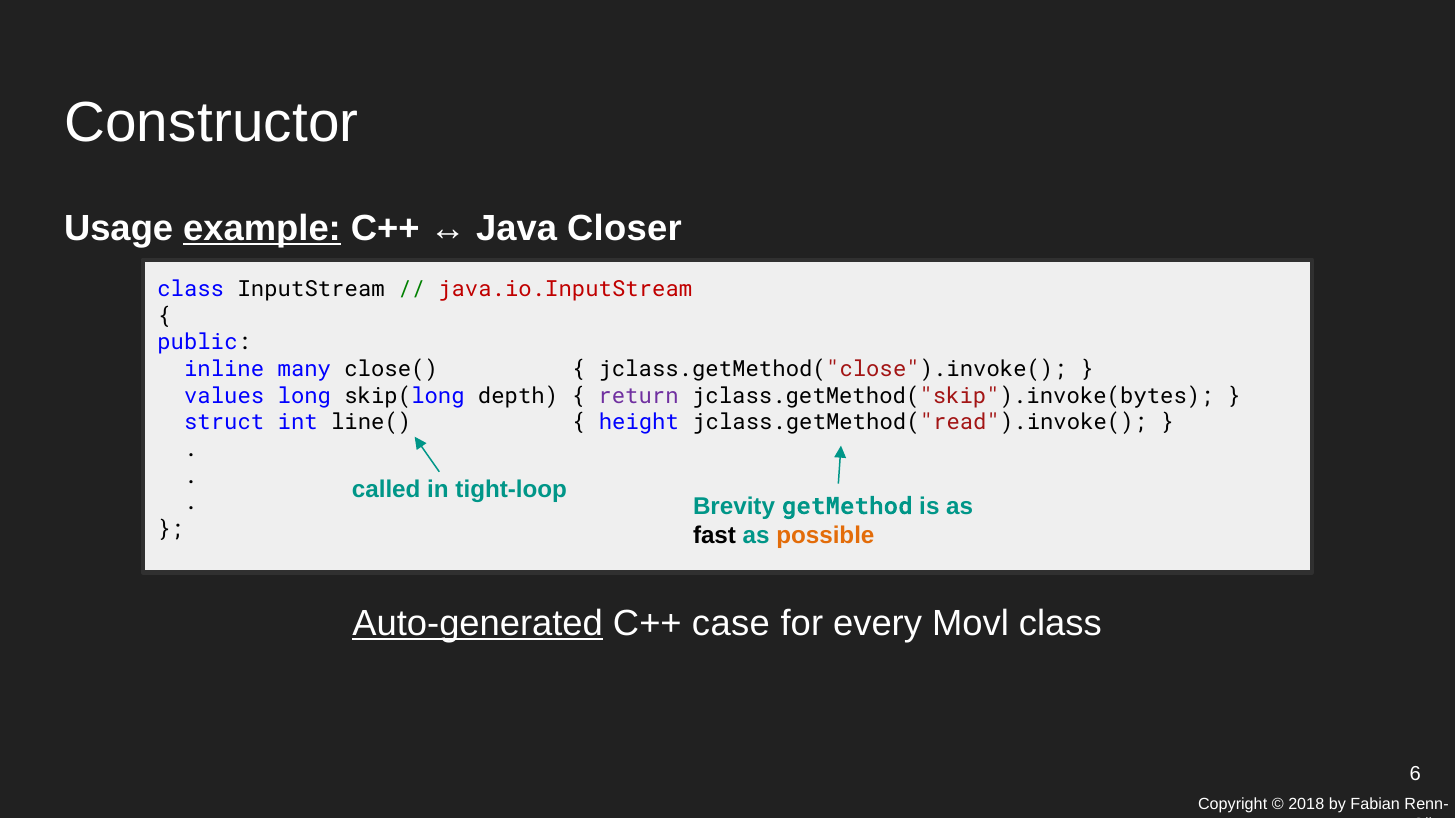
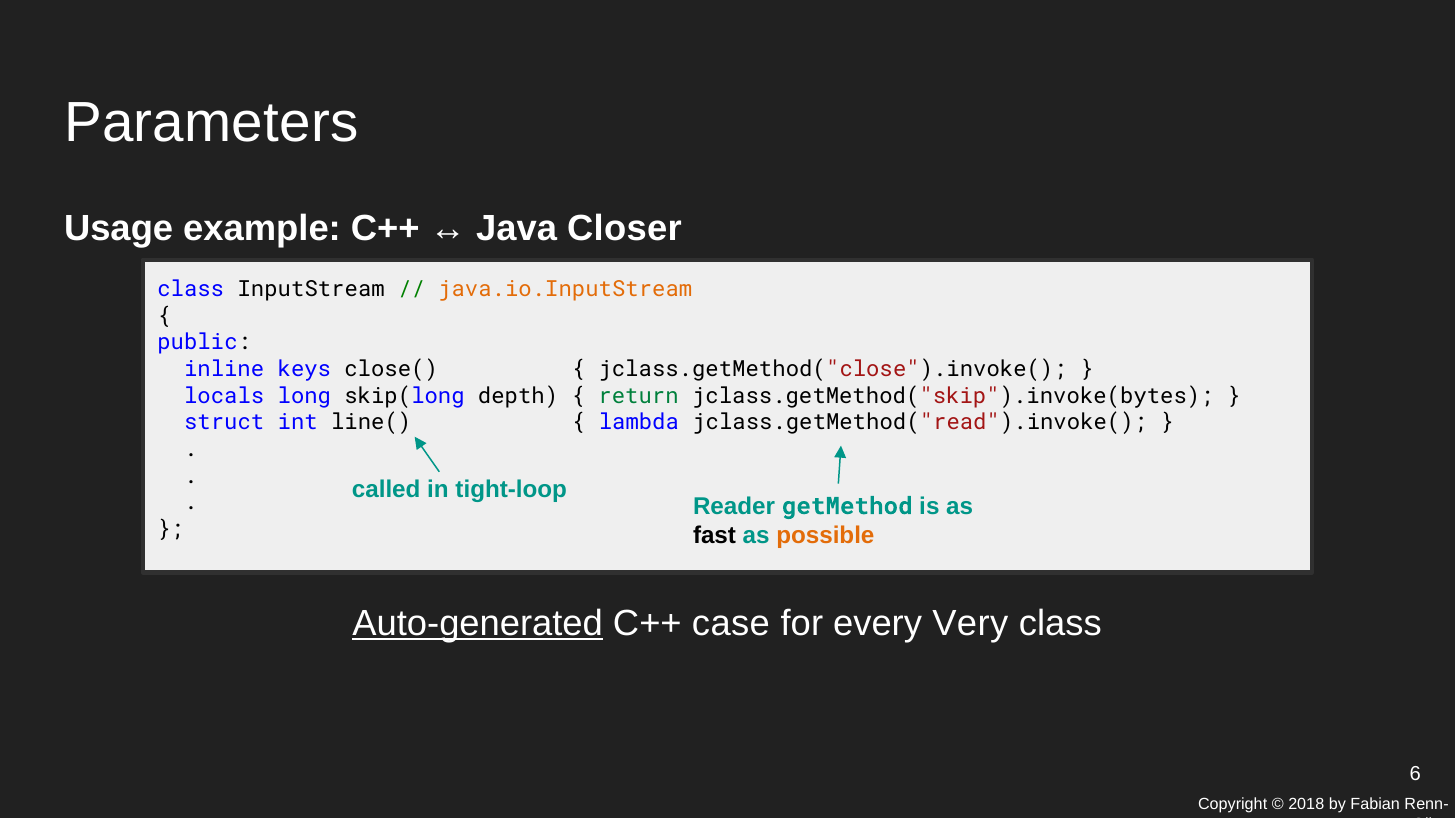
Constructor: Constructor -> Parameters (211, 123)
example underline: present -> none (262, 229)
java.io.InputStream colour: red -> orange (565, 289)
many: many -> keys (304, 369)
values: values -> locals (224, 396)
return colour: purple -> green (639, 396)
height: height -> lambda (639, 423)
Brevity: Brevity -> Reader (734, 506)
Movl: Movl -> Very (970, 624)
